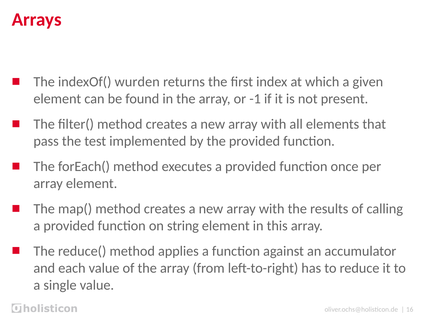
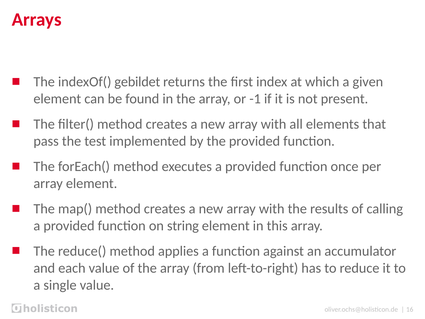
wurden: wurden -> gebildet (137, 82)
